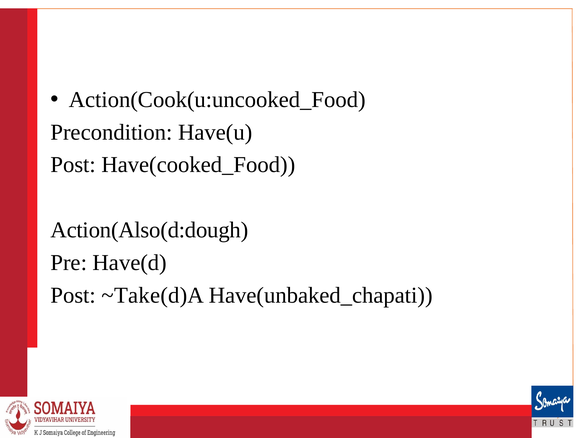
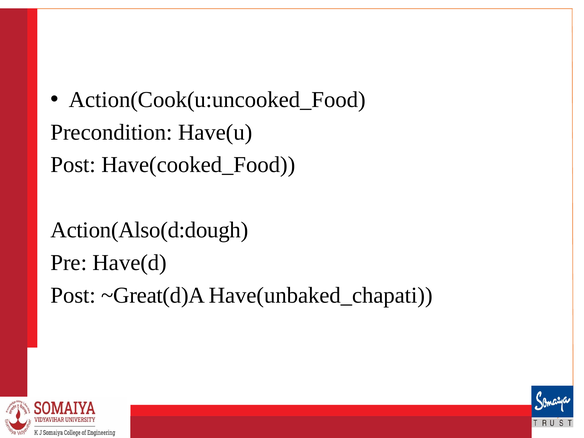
~Take(d)A: ~Take(d)A -> ~Great(d)A (153, 295)
